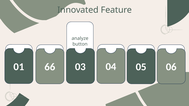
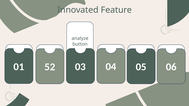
66: 66 -> 52 (50, 67)
